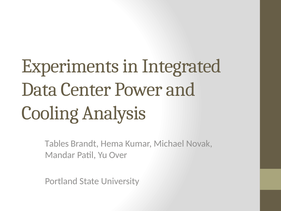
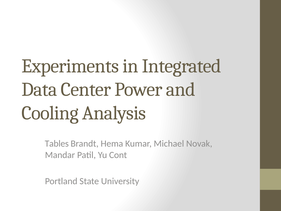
Over: Over -> Cont (118, 155)
